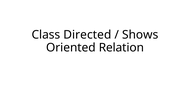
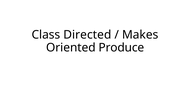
Shows: Shows -> Makes (140, 35)
Relation: Relation -> Produce (121, 47)
